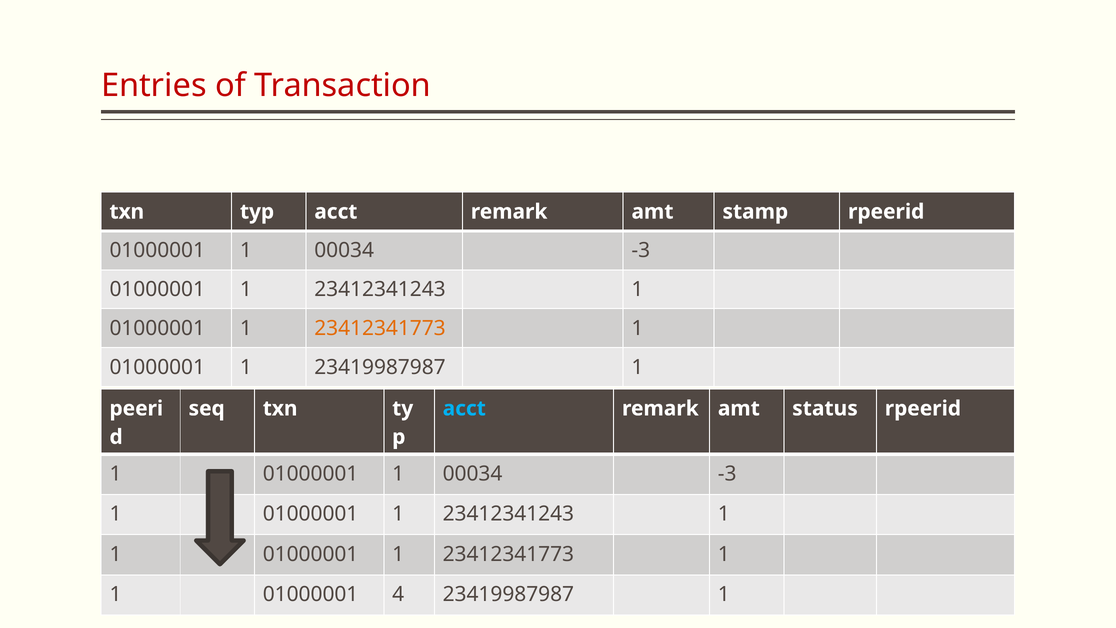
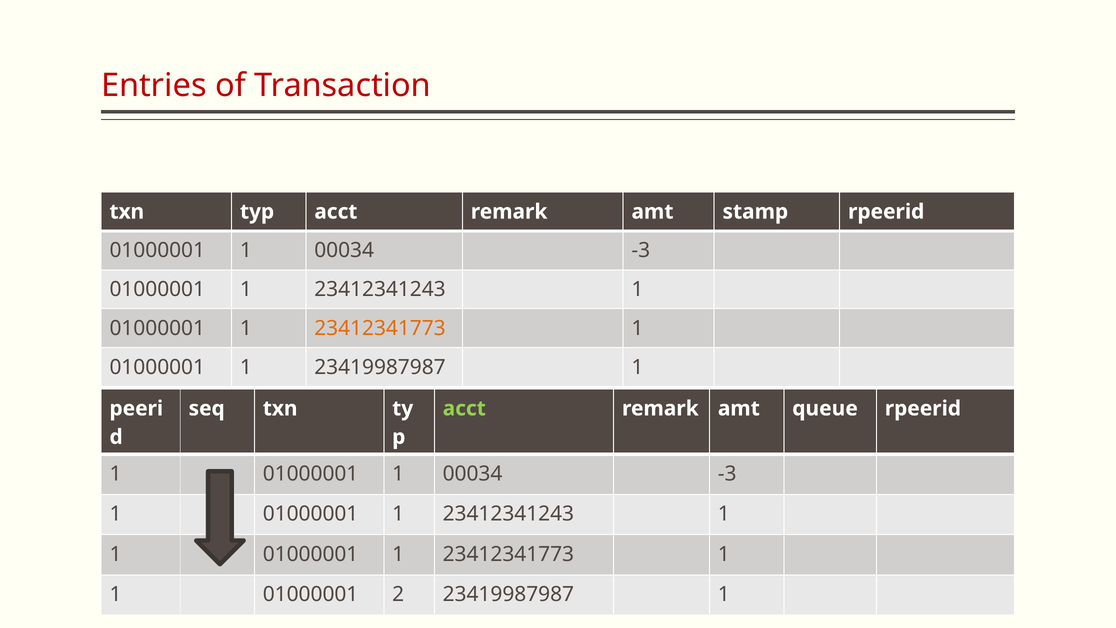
acct colour: light blue -> light green (464, 408)
status: status -> queue (825, 408)
4: 4 -> 2 (398, 594)
